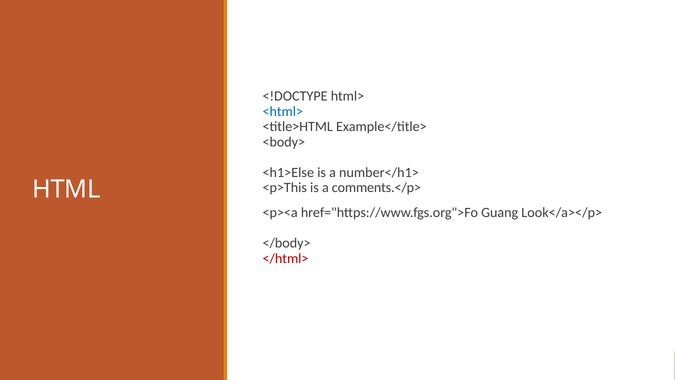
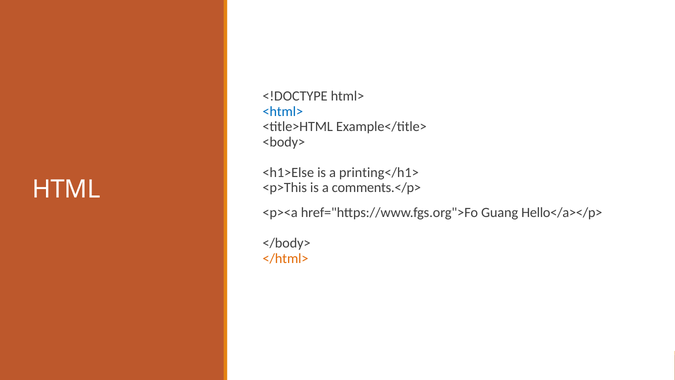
number</h1>: number</h1> -> printing</h1> (379, 172)
Look</a></p>: Look</a></p> -> Hello</a></p> (562, 213)
</html> colour: red -> orange (285, 258)
